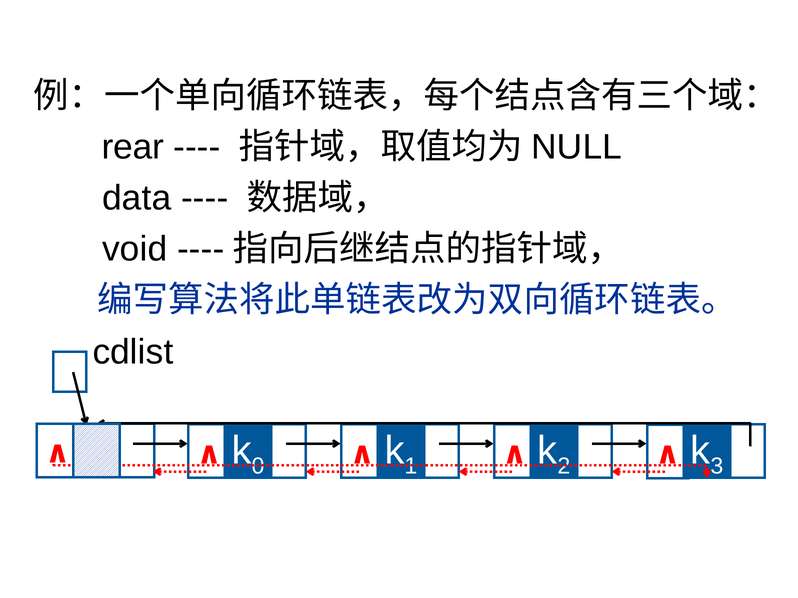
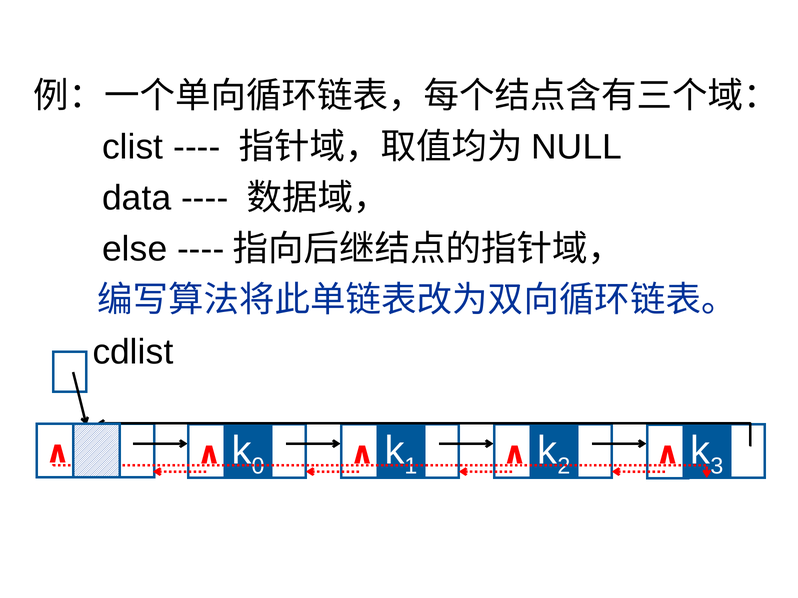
rear: rear -> clist (133, 147)
void: void -> else (135, 249)
